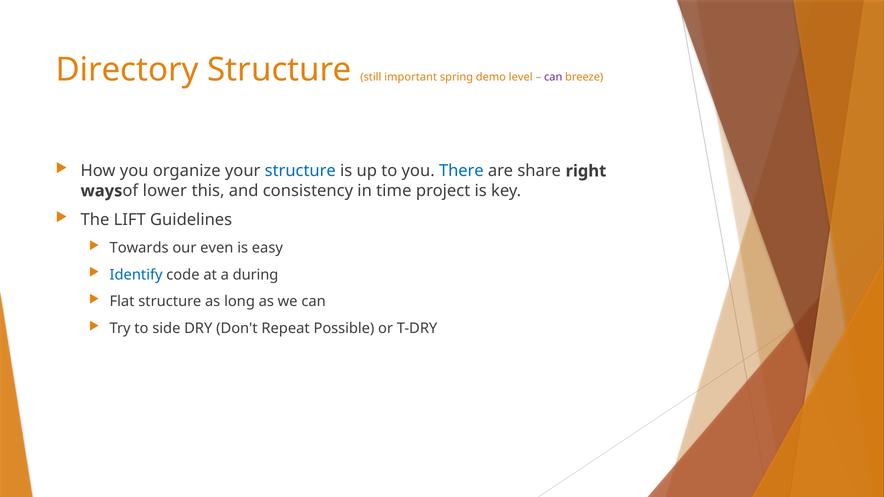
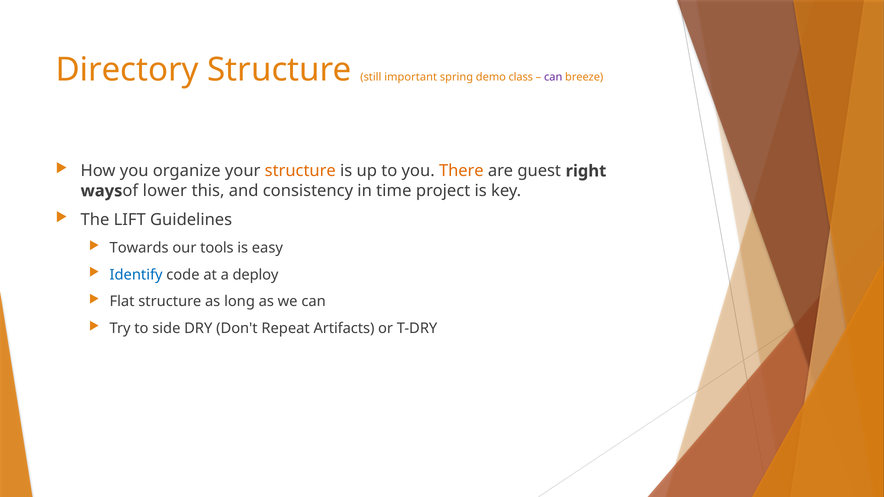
level: level -> class (521, 77)
structure colour: blue -> orange (300, 171)
There colour: blue -> orange (461, 171)
share: share -> guest (539, 171)
even: even -> tools (217, 248)
during: during -> deploy (256, 275)
Possible: Possible -> Artifacts (344, 329)
